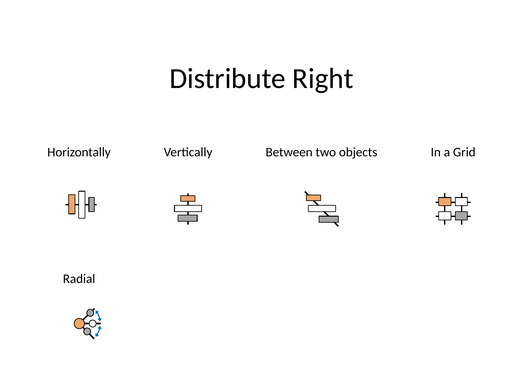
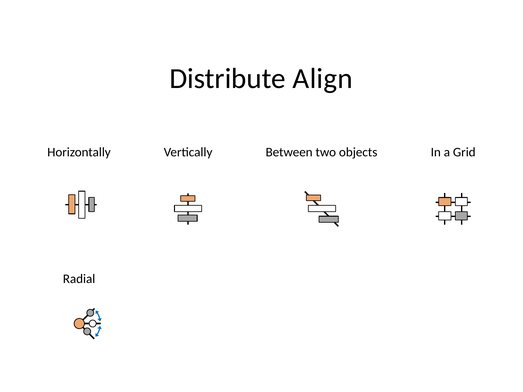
Right: Right -> Align (323, 79)
